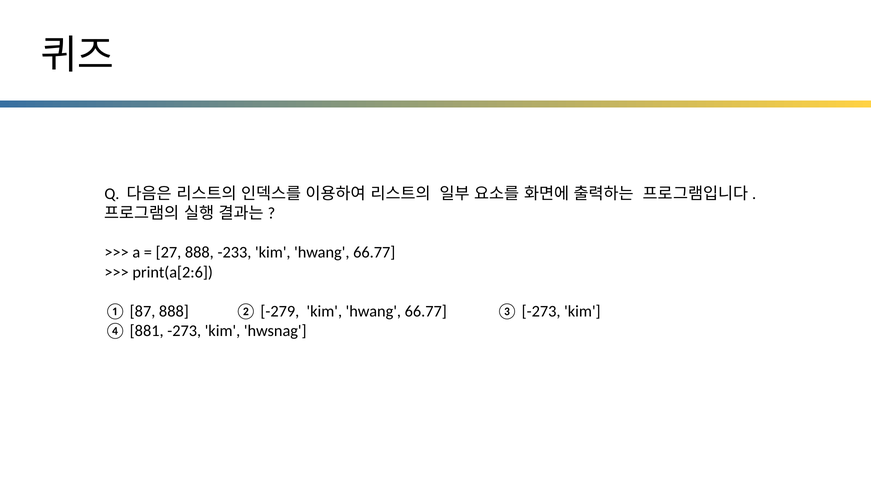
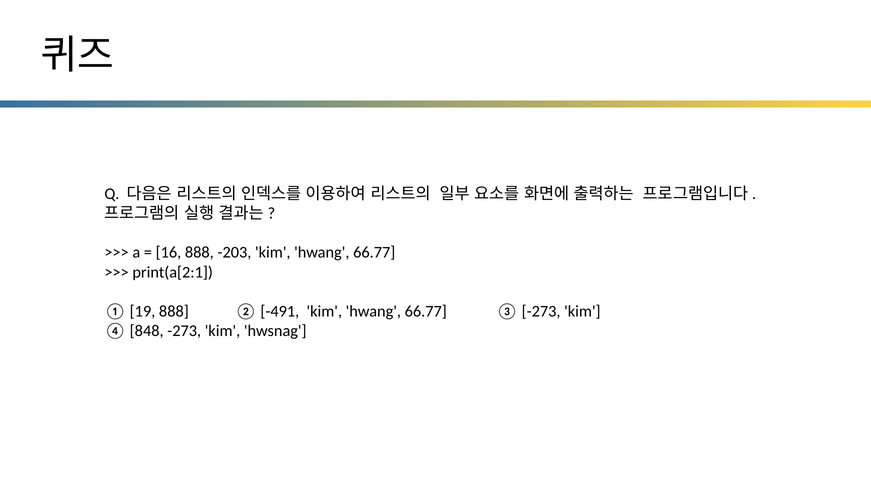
27: 27 -> 16 (168, 253)
-233: -233 -> -203 (234, 253)
print(a[2:6: print(a[2:6 -> print(a[2:1 (173, 272)
87: 87 -> 19 (143, 311)
-279: -279 -> -491 (280, 311)
881: 881 -> 848 (147, 331)
